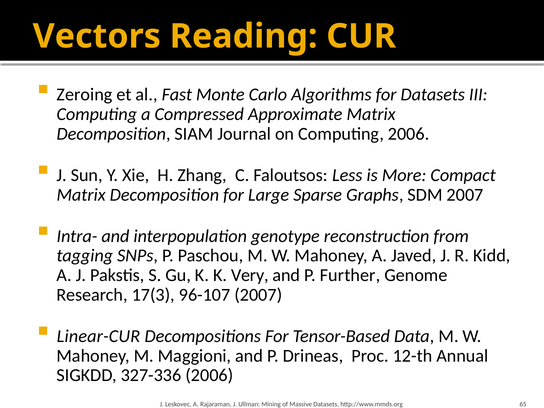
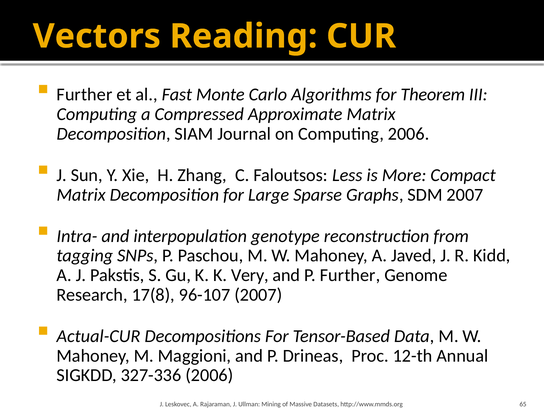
Zeroing: Zeroing -> Further (84, 95)
for Datasets: Datasets -> Theorem (433, 95)
17(3: 17(3 -> 17(8 (153, 295)
Linear-CUR: Linear-CUR -> Actual-CUR (98, 336)
